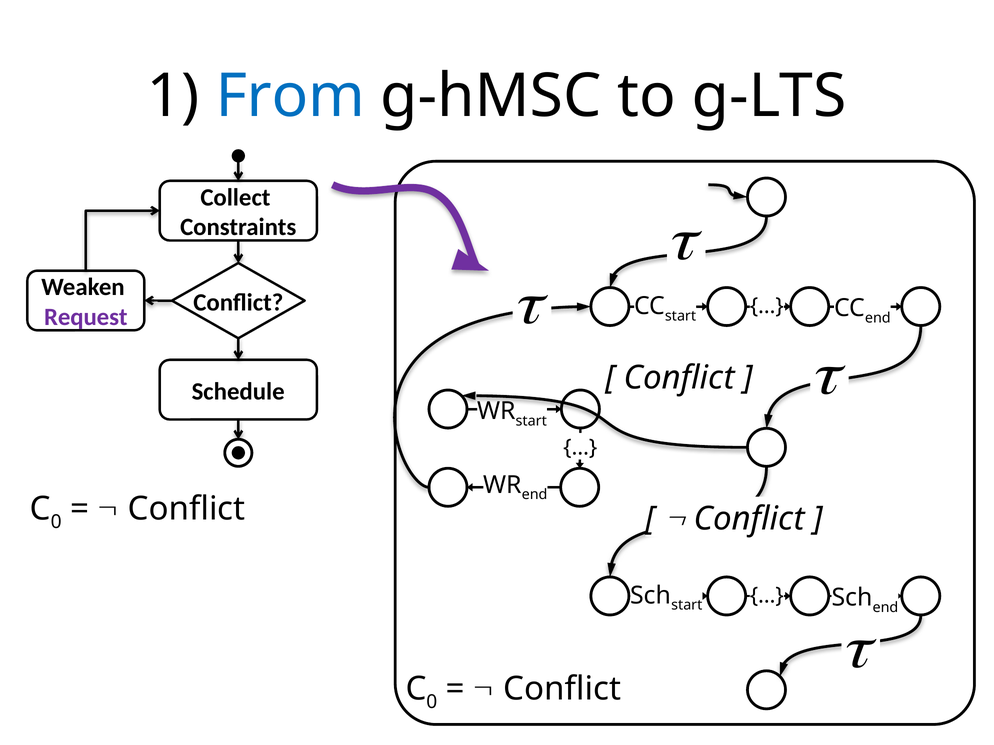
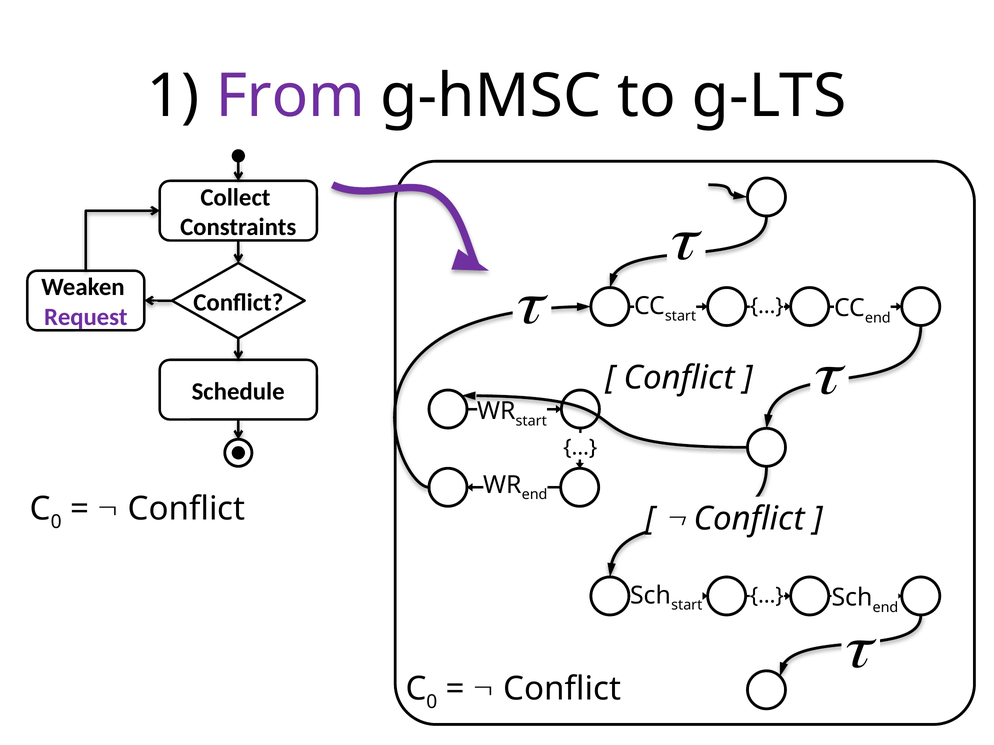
From colour: blue -> purple (290, 96)
